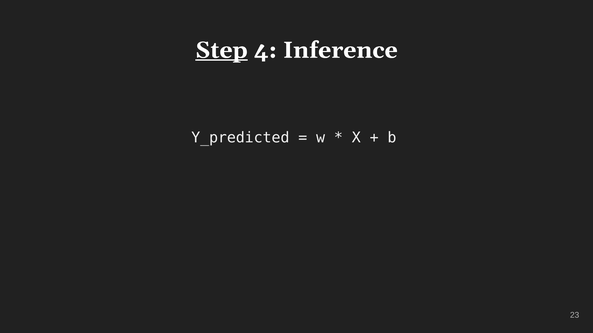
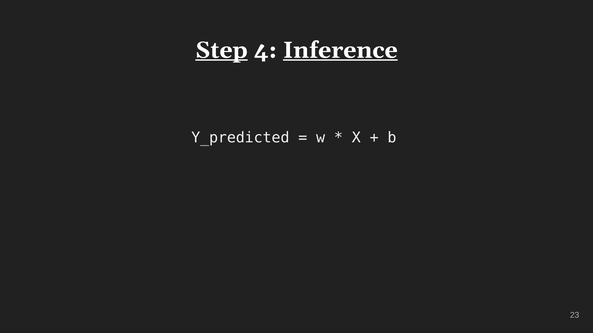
Inference underline: none -> present (340, 50)
